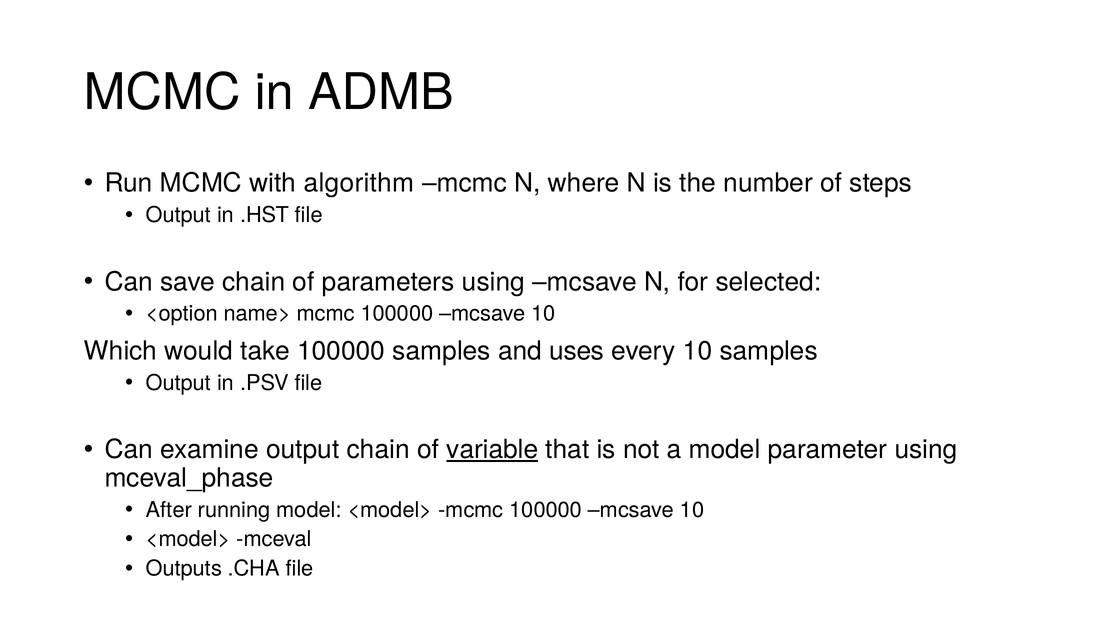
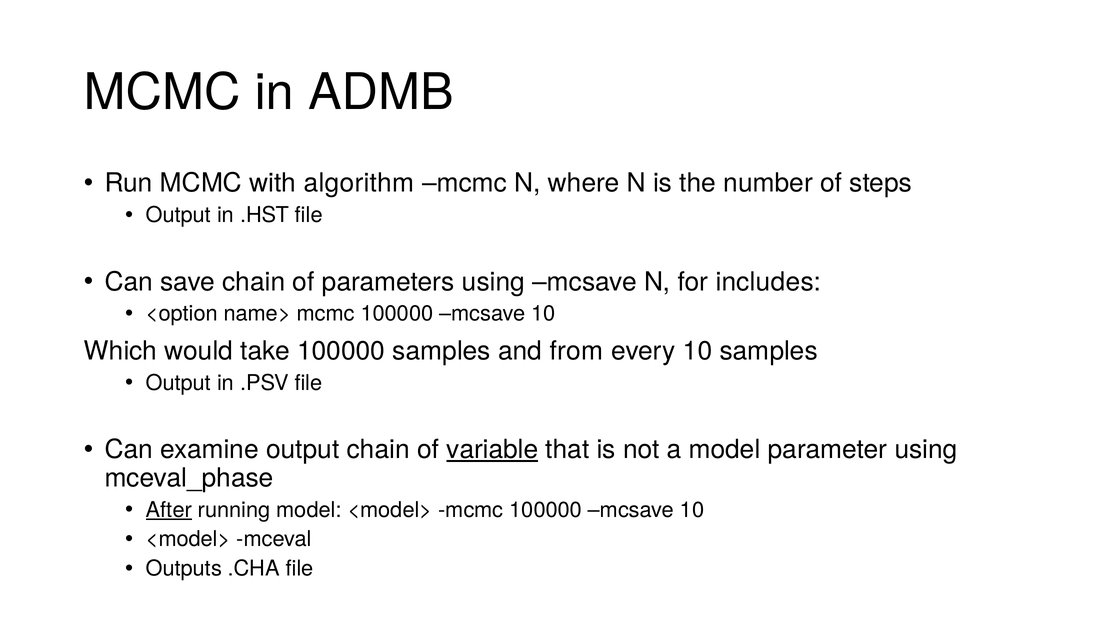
selected: selected -> includes (768, 282)
uses: uses -> from (576, 351)
After underline: none -> present (169, 509)
